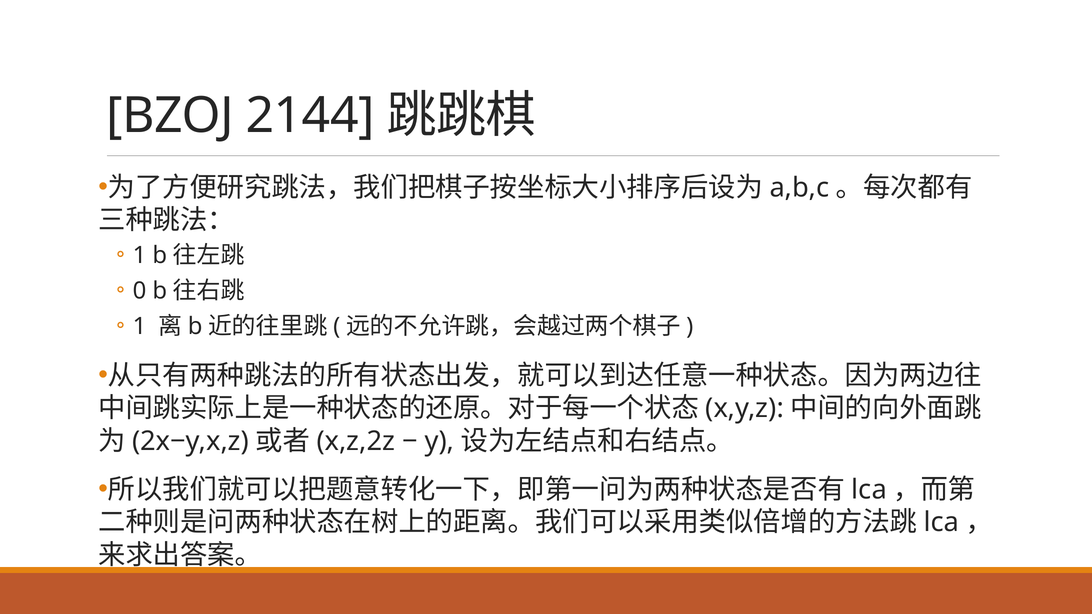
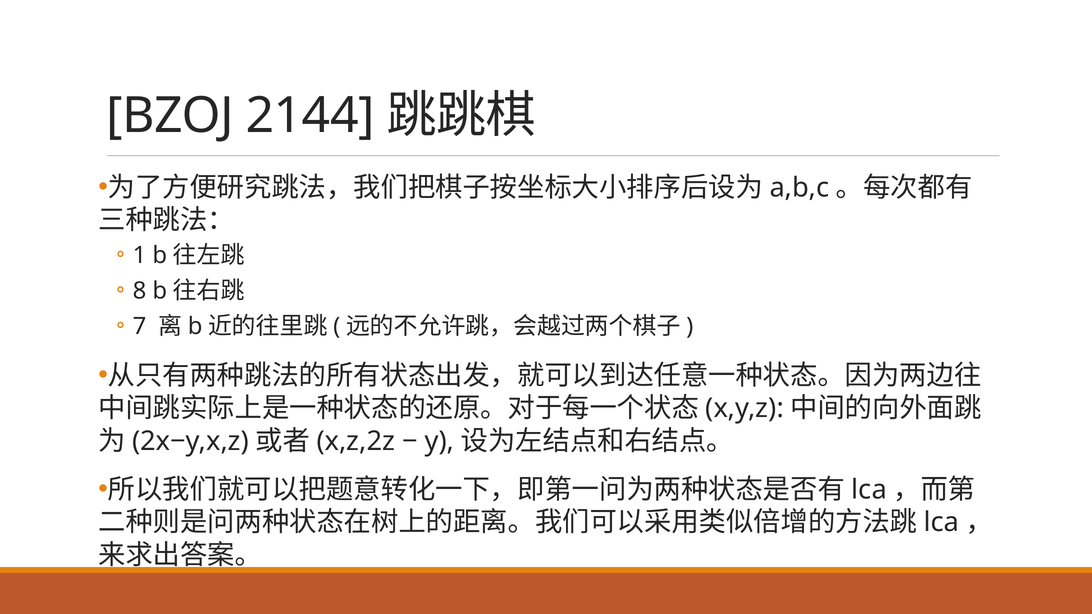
0: 0 -> 8 (140, 291)
1: 1 -> 7 (140, 327)
